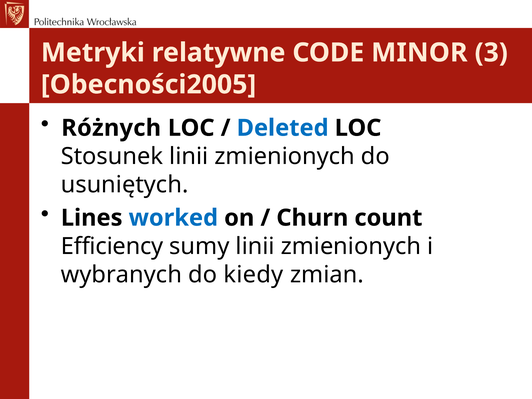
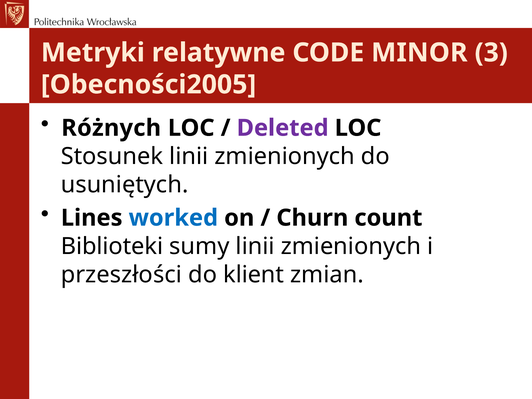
Deleted colour: blue -> purple (283, 128)
Efficiency: Efficiency -> Biblioteki (112, 246)
wybranych: wybranych -> przeszłości (121, 275)
kiedy: kiedy -> klient (254, 275)
